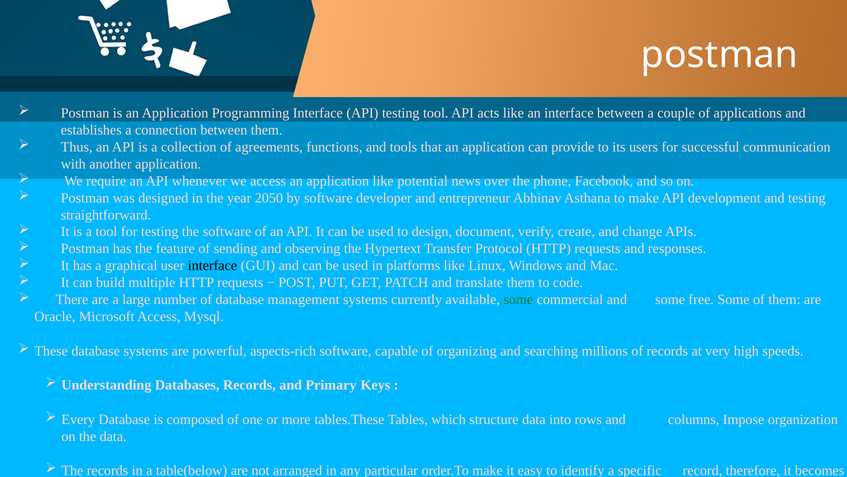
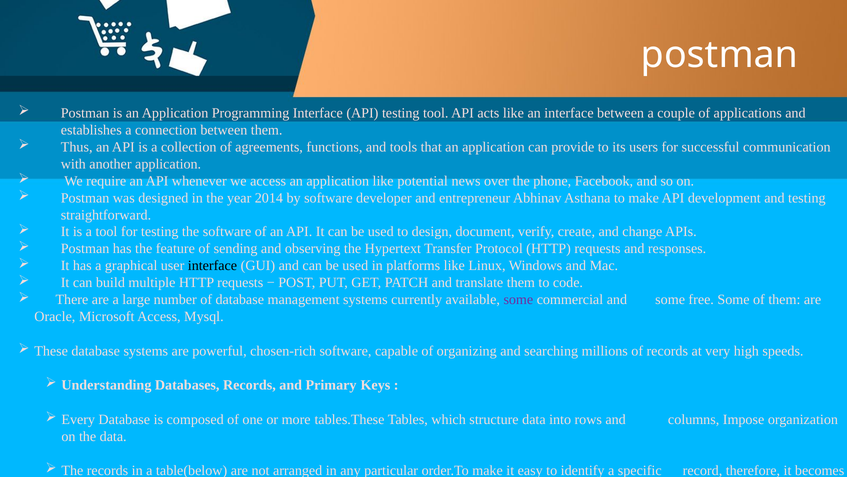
2050: 2050 -> 2014 (269, 198)
some colour: green -> purple (518, 299)
aspects-rich: aspects-rich -> chosen-rich (283, 351)
